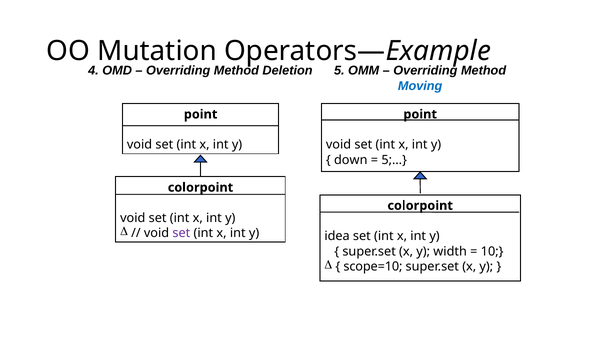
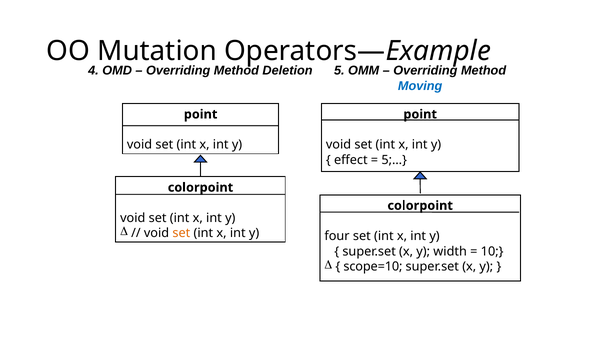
down: down -> effect (351, 160)
set colour: purple -> orange (181, 233)
idea: idea -> four (337, 236)
